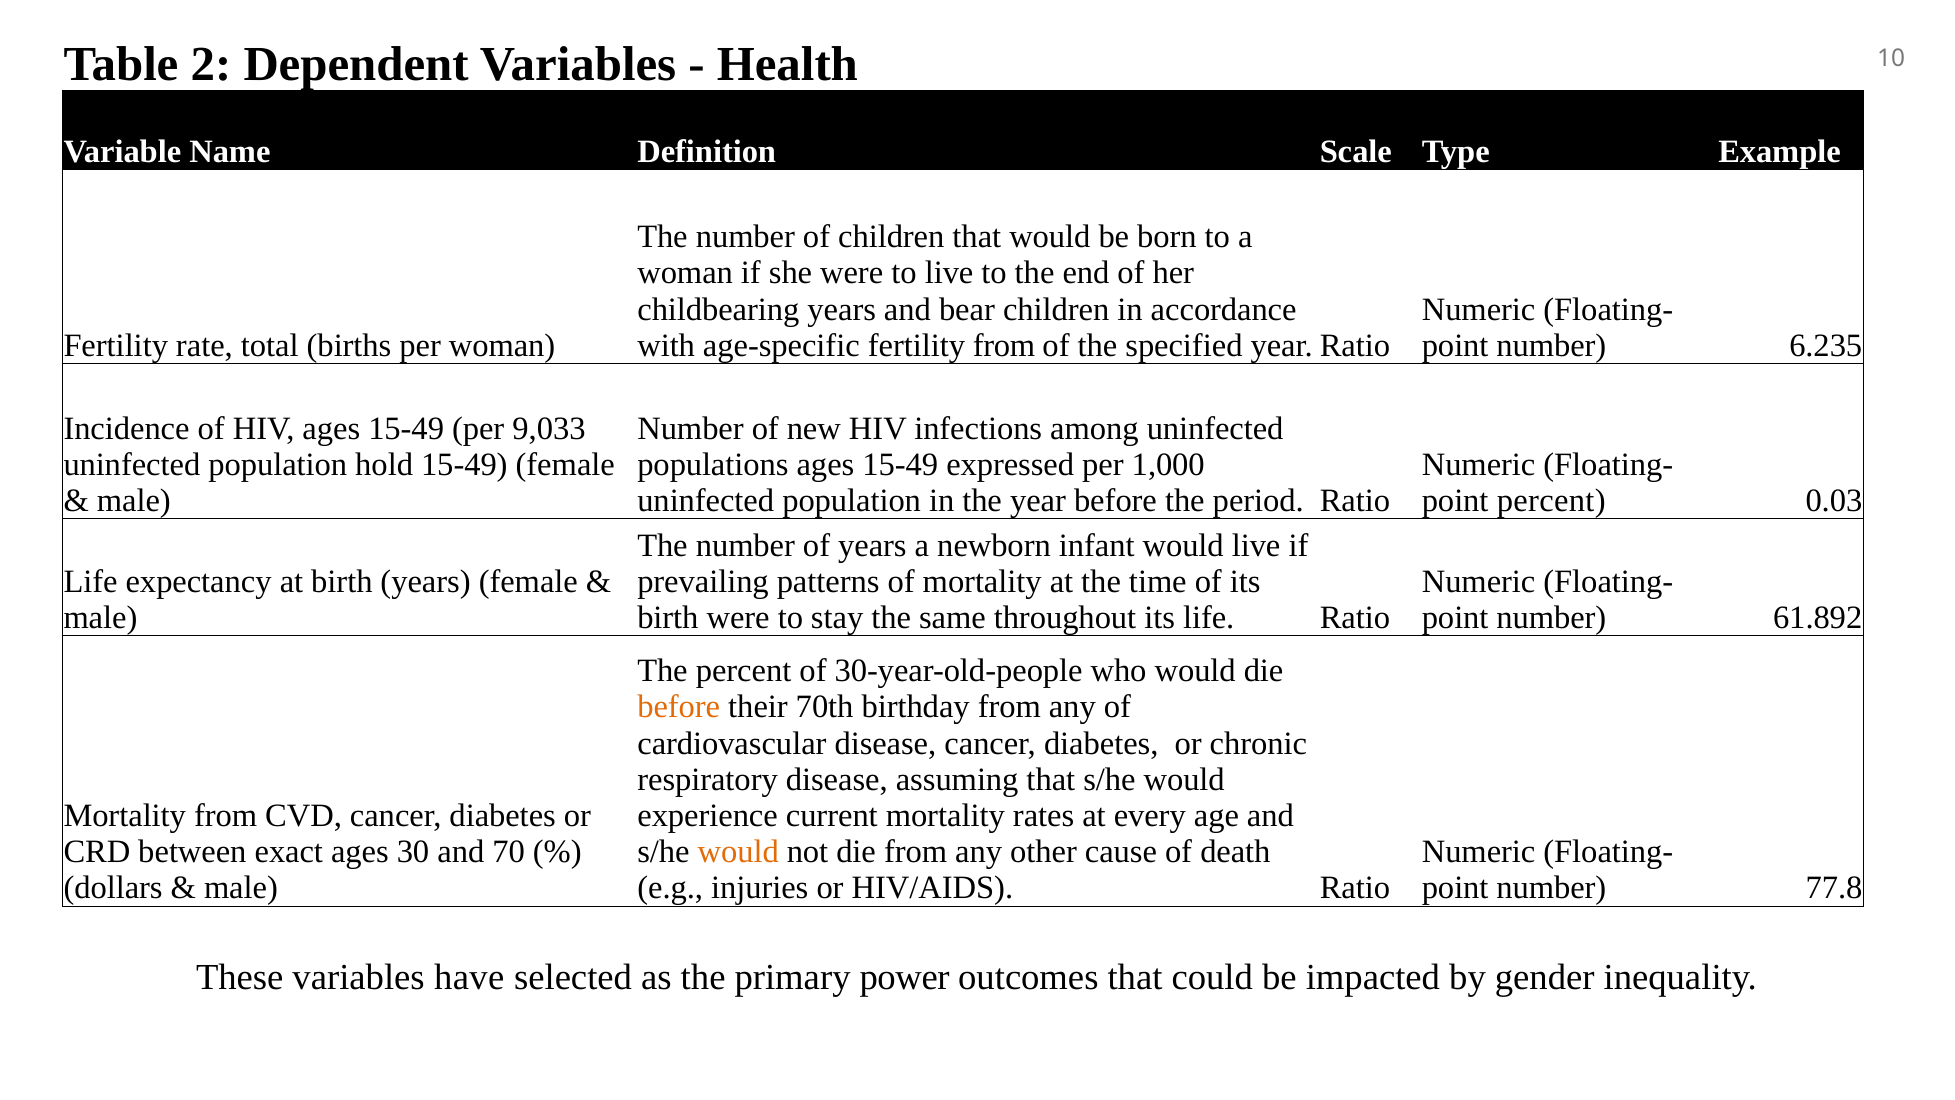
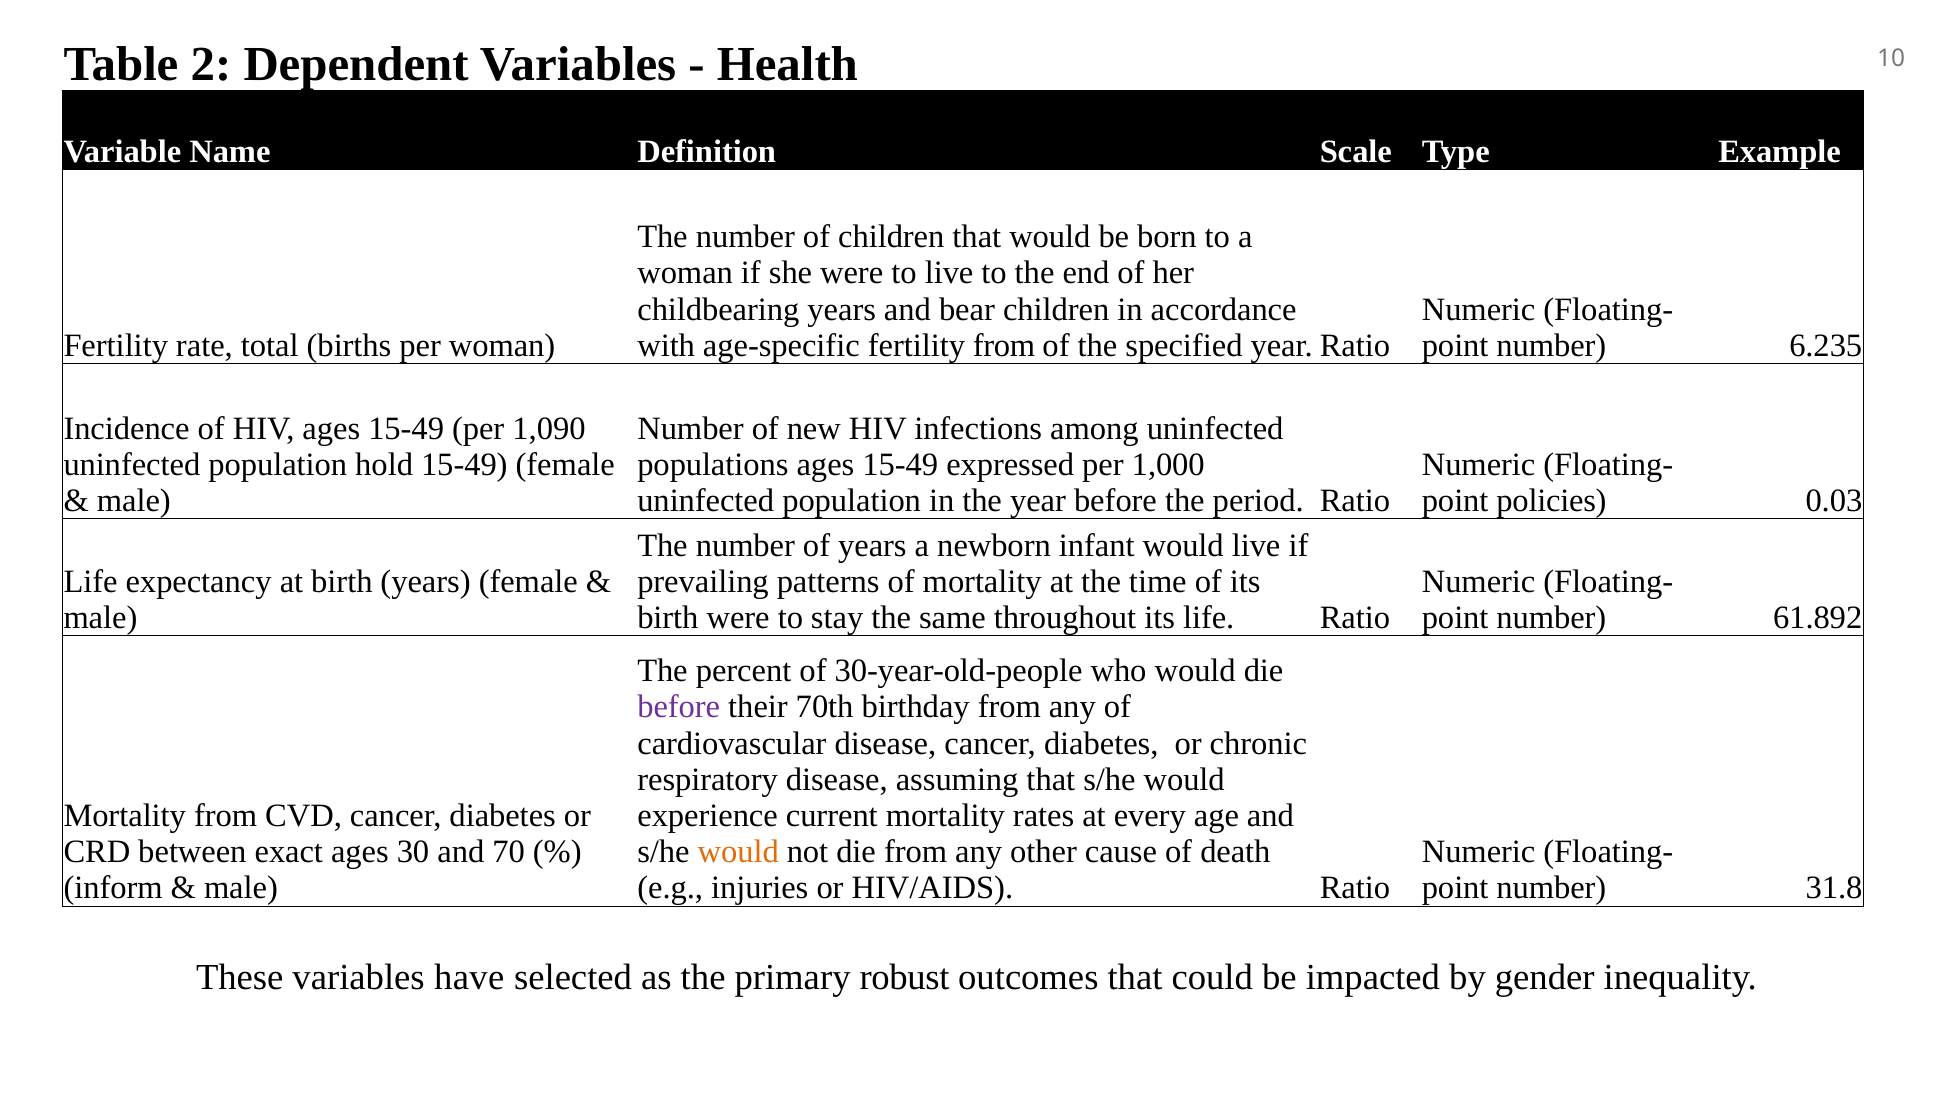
9,033: 9,033 -> 1,090 (549, 428)
percent: percent -> policies (1551, 501)
before colour: orange -> purple (679, 707)
dollars: dollars -> inform (113, 888)
77.8: 77.8 -> 31.8 (1834, 888)
power: power -> robust (905, 977)
